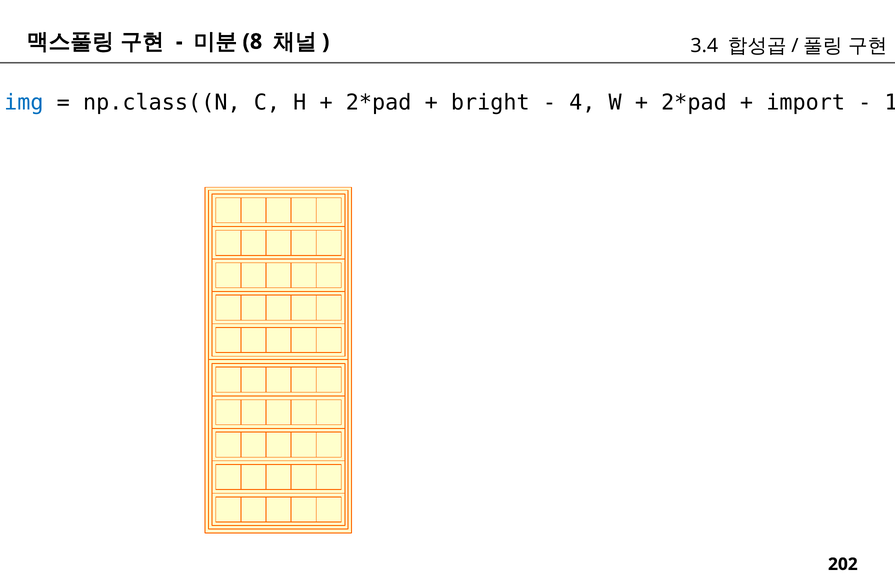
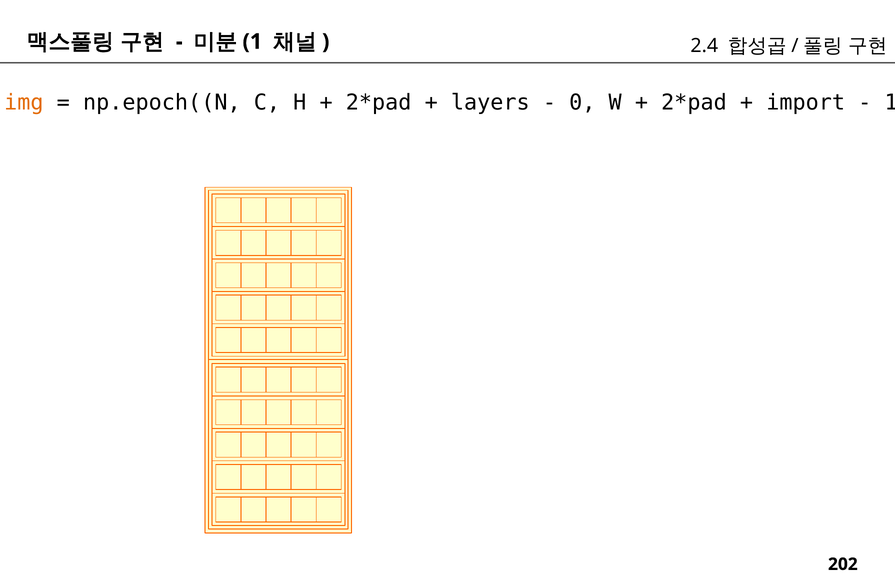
8: 8 -> 1 (252, 42)
3.4: 3.4 -> 2.4 (704, 46)
img colour: blue -> orange (24, 102)
np.class((N: np.class((N -> np.epoch((N (162, 102)
bright: bright -> layers (490, 102)
4: 4 -> 0 (582, 102)
